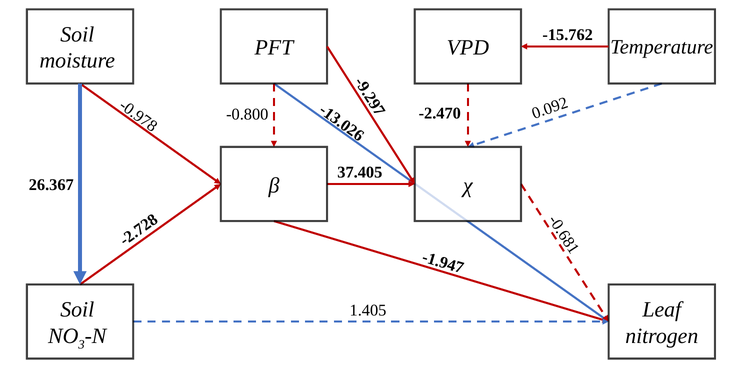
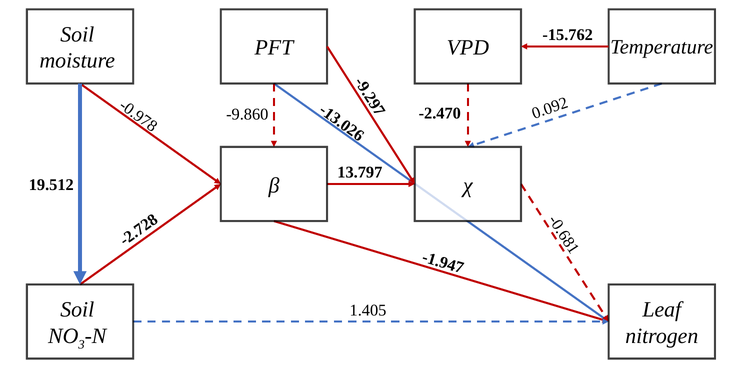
-0.800: -0.800 -> -9.860 (247, 114)
37.405: 37.405 -> 13.797 (360, 173)
26.367: 26.367 -> 19.512 (51, 185)
